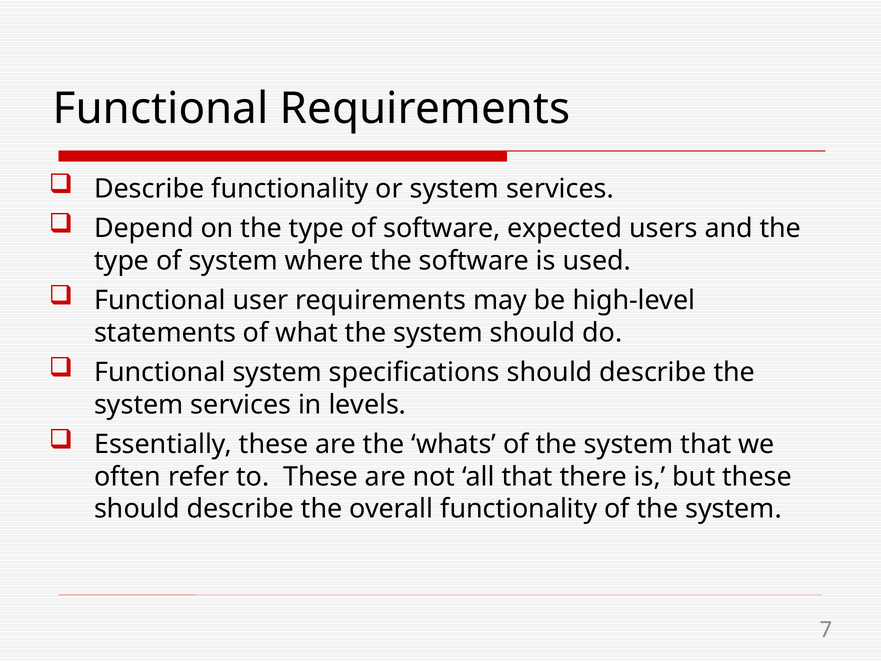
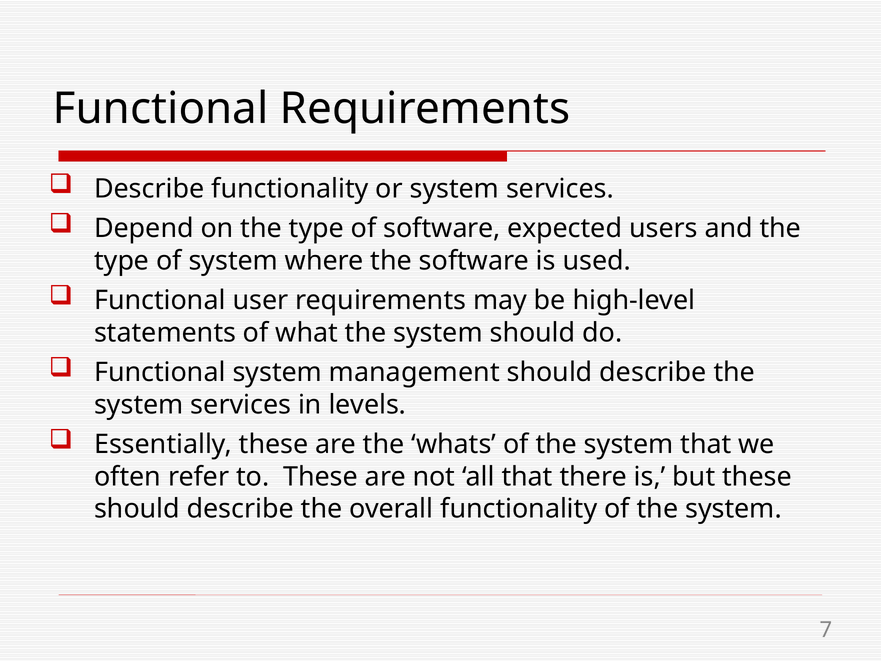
specifications: specifications -> management (414, 372)
